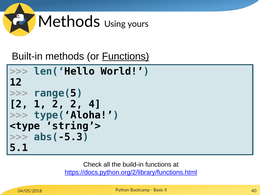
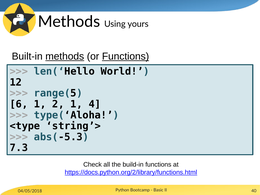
methods underline: none -> present (65, 56)
2: 2 -> 6 (19, 104)
2 2: 2 -> 1 (76, 104)
5.1: 5.1 -> 7.3 (19, 148)
